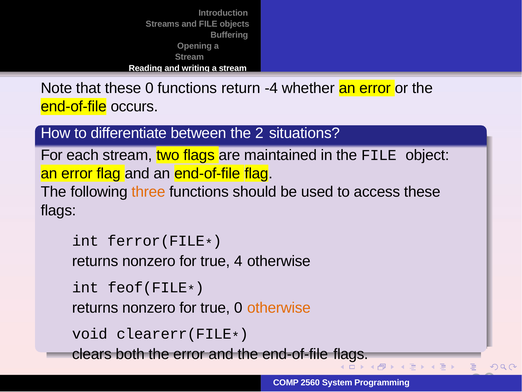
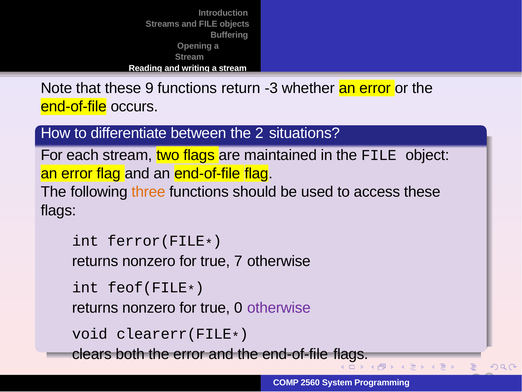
these 0: 0 -> 9 (149, 88)
-4: -4 -> -3 (271, 88)
4: 4 -> 7 (238, 261)
otherwise colour: orange -> purple (279, 308)
